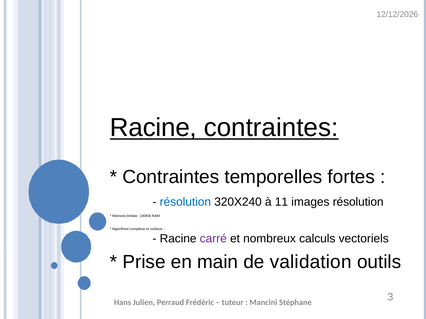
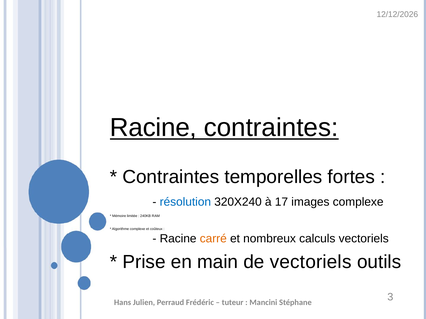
11: 11 -> 17 (281, 202)
images résolution: résolution -> complexe (358, 202)
carré colour: purple -> orange (213, 239)
de validation: validation -> vectoriels (311, 262)
